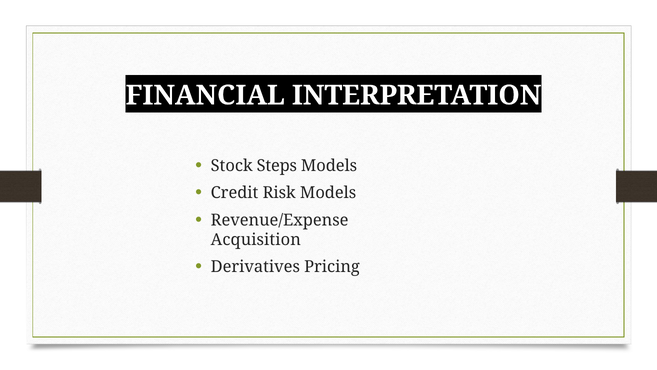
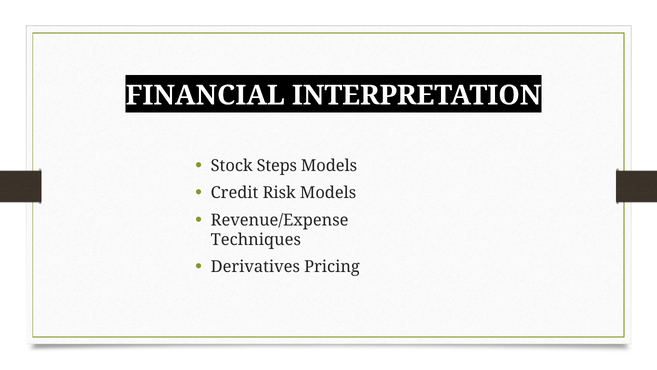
Acquisition: Acquisition -> Techniques (256, 240)
